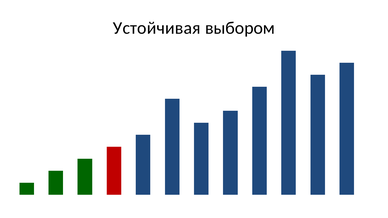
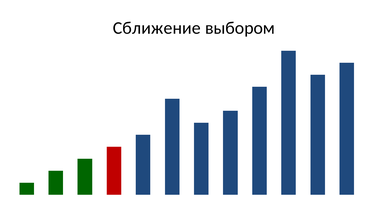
Устойчивая: Устойчивая -> Сближение (157, 28)
